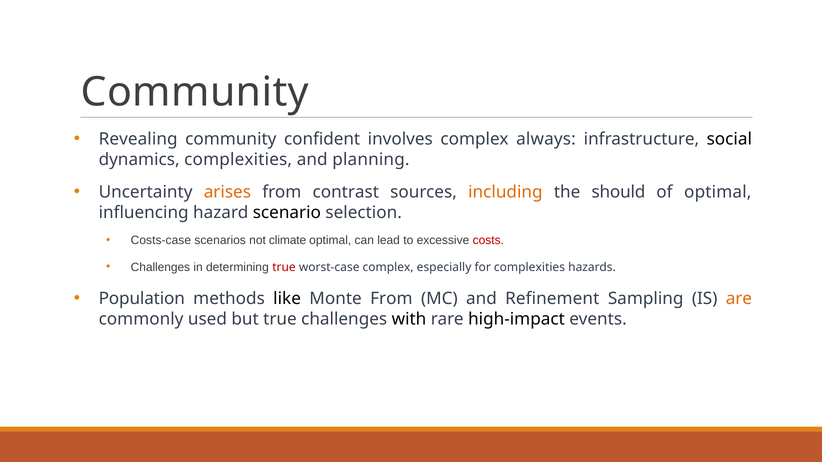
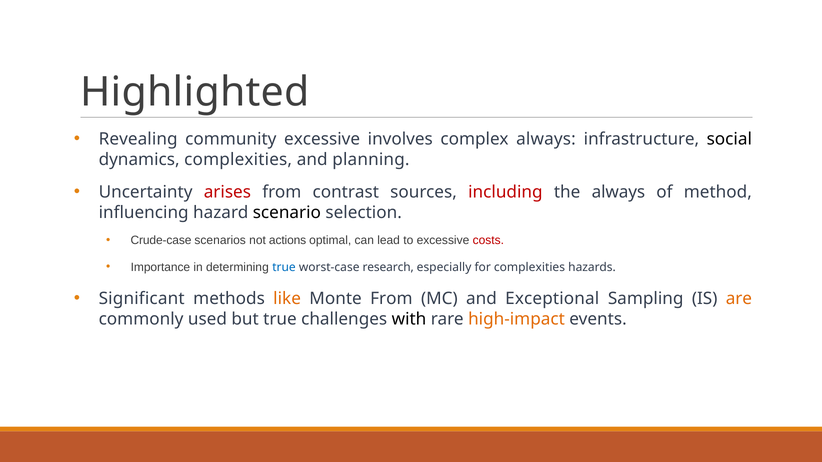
Community: Community -> Highlighted (195, 92)
community confident: confident -> excessive (322, 139)
arises colour: orange -> red (227, 192)
including colour: orange -> red (505, 192)
the should: should -> always (618, 192)
of optimal: optimal -> method (718, 192)
Costs-case: Costs-case -> Crude-case (161, 241)
climate: climate -> actions (288, 241)
Challenges: Challenges -> Importance (160, 267)
true colour: red -> blue (284, 267)
worst-case complex: complex -> research (388, 267)
Population: Population -> Significant (142, 299)
like colour: black -> orange (287, 299)
Refinement: Refinement -> Exceptional (552, 299)
high-impact colour: black -> orange (516, 319)
